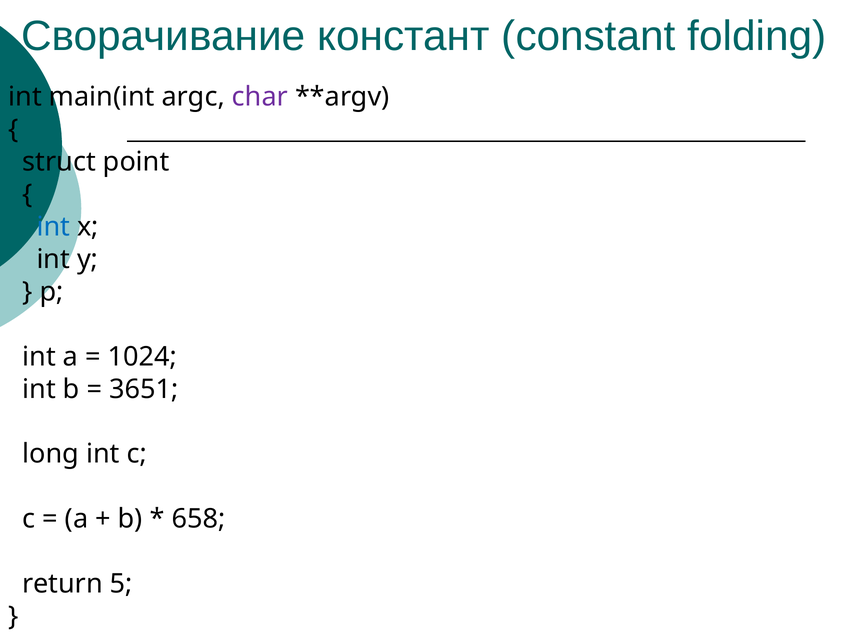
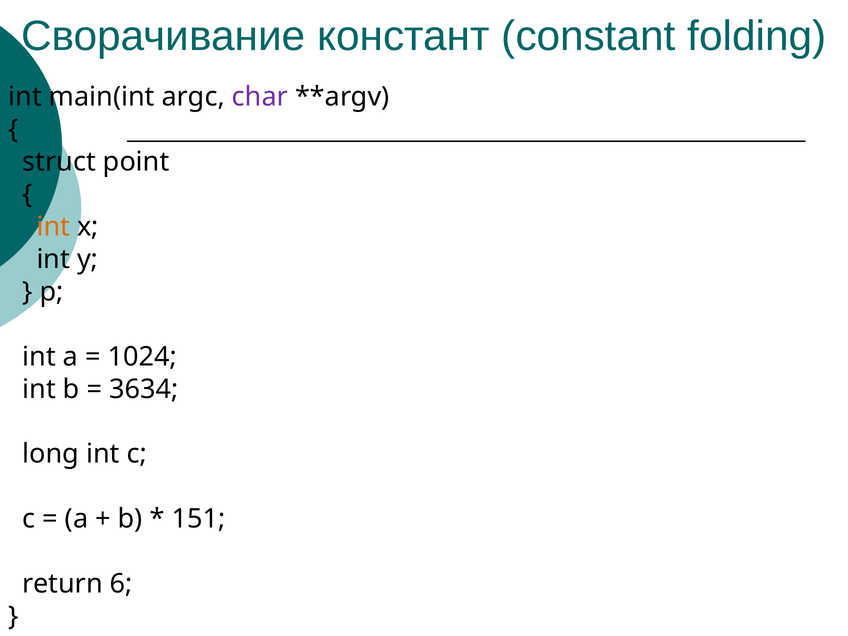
int colour: blue -> orange (53, 227)
3651: 3651 -> 3634 (144, 389)
658: 658 -> 151 (198, 519)
5: 5 -> 6 (121, 584)
